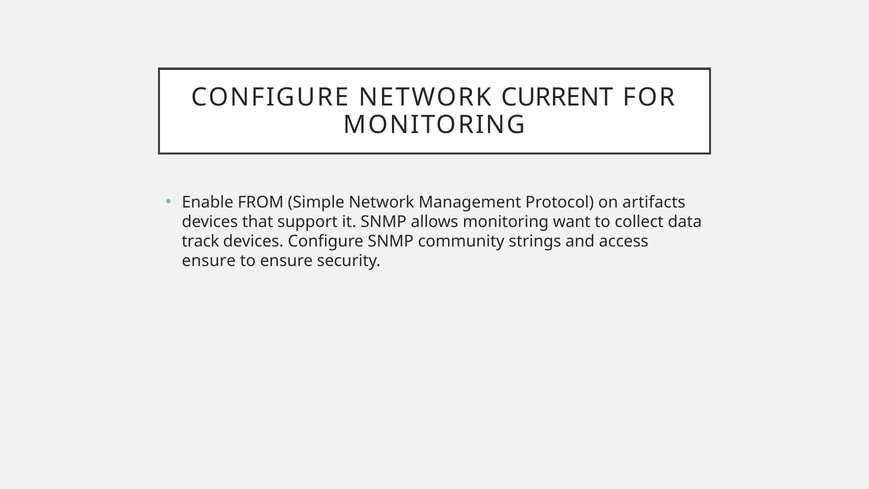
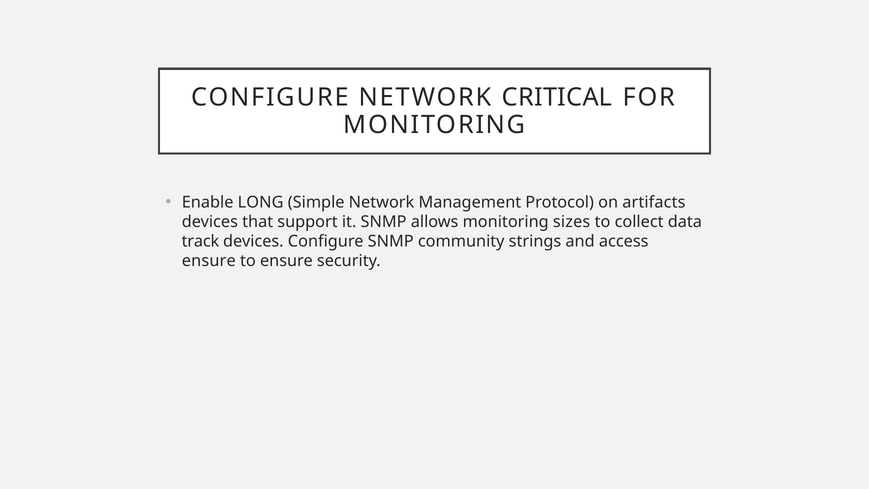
CURRENT: CURRENT -> CRITICAL (557, 97)
FROM: FROM -> LONG (261, 202)
want: want -> sizes (572, 222)
